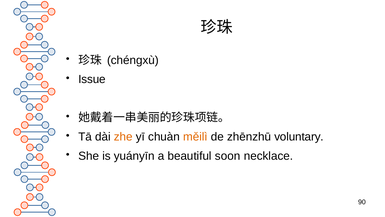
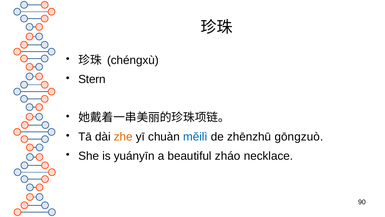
Issue: Issue -> Stern (92, 79)
měilì colour: orange -> blue (195, 136)
voluntary: voluntary -> gōngzuò (299, 136)
soon: soon -> zháo (228, 156)
